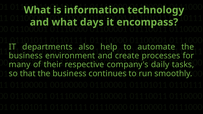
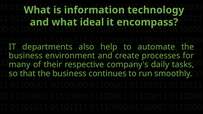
days: days -> ideal (92, 22)
